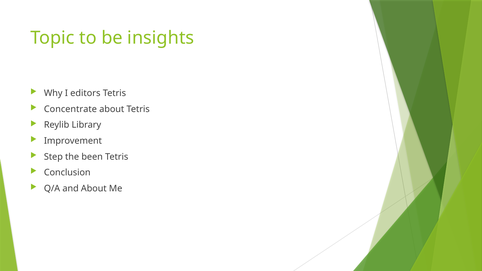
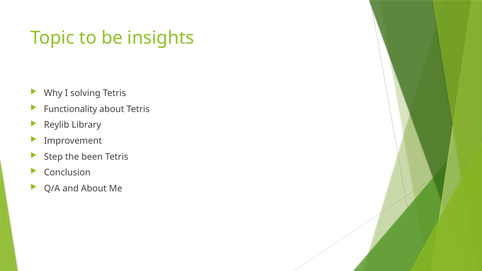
editors: editors -> solving (85, 93)
Concentrate: Concentrate -> Functionality (70, 109)
